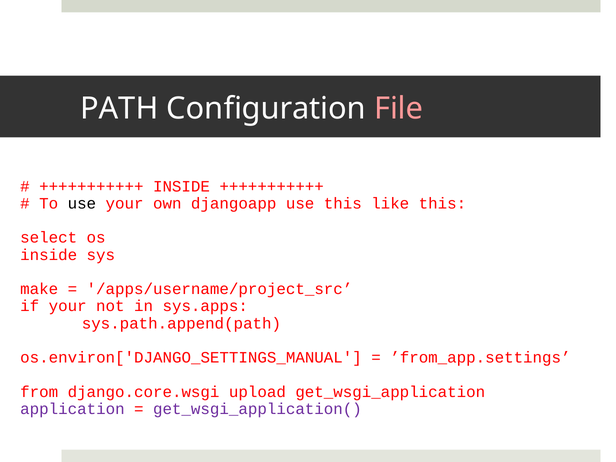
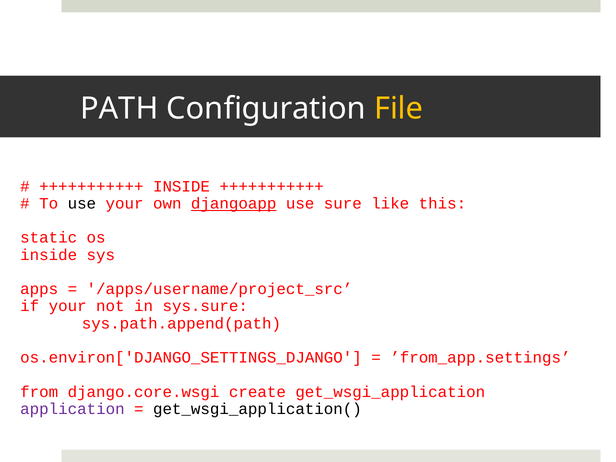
File colour: pink -> yellow (399, 109)
djangoapp underline: none -> present (234, 204)
use this: this -> sure (343, 204)
select: select -> static (49, 238)
make: make -> apps (39, 289)
sys.apps: sys.apps -> sys.sure (205, 306)
os.environ['DJANGO_SETTINGS_MANUAL: os.environ['DJANGO_SETTINGS_MANUAL -> os.environ['DJANGO_SETTINGS_DJANGO (191, 358)
upload: upload -> create (257, 392)
get_wsgi_application( colour: purple -> black (257, 409)
